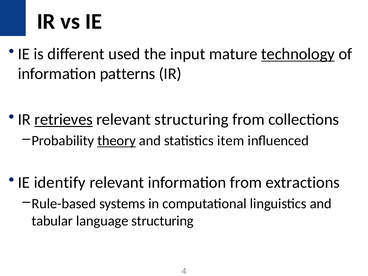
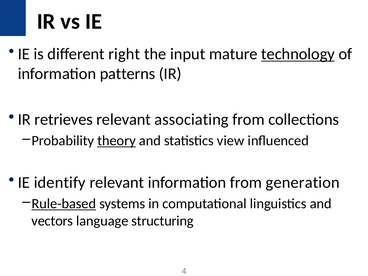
used: used -> right (124, 54)
retrieves underline: present -> none (64, 120)
relevant structuring: structuring -> associating (192, 120)
item: item -> view (231, 141)
extractions: extractions -> generation (303, 183)
Rule-based underline: none -> present (64, 204)
tabular: tabular -> vectors (52, 221)
